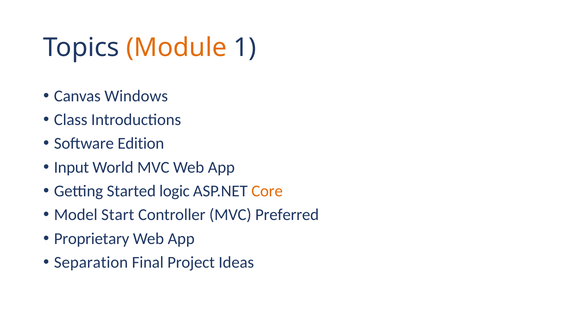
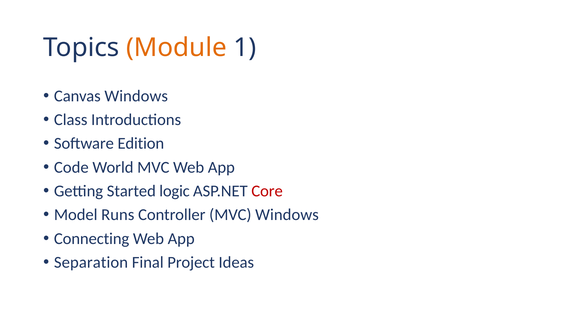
Input: Input -> Code (71, 167)
Core colour: orange -> red (267, 191)
Start: Start -> Runs (118, 215)
MVC Preferred: Preferred -> Windows (287, 215)
Proprietary: Proprietary -> Connecting (92, 239)
